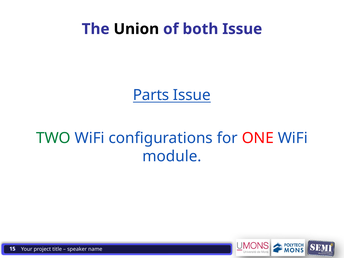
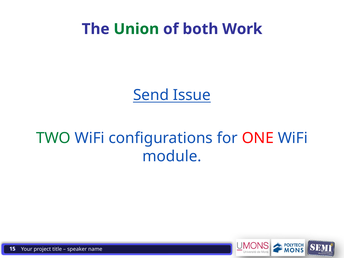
Union colour: black -> green (136, 29)
both Issue: Issue -> Work (242, 29)
Parts: Parts -> Send (151, 95)
